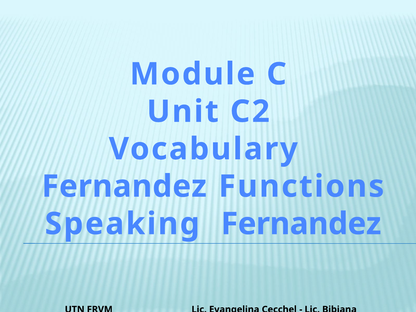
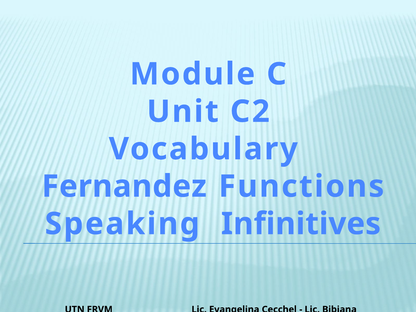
Speaking Fernandez: Fernandez -> Infinitives (301, 224)
